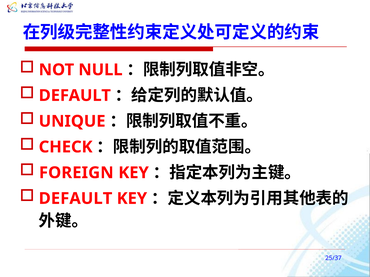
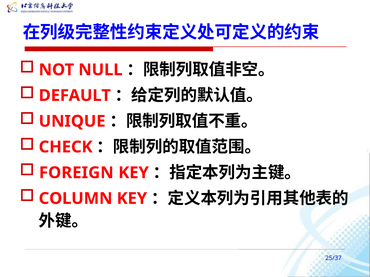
DEFAULT: DEFAULT -> COLUMN (76, 199)
